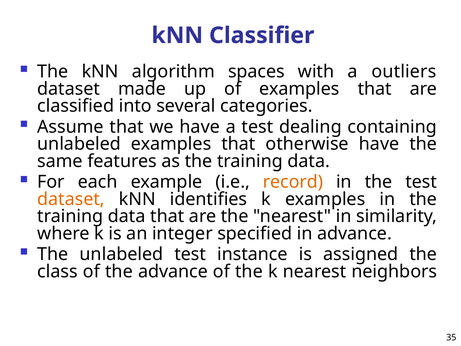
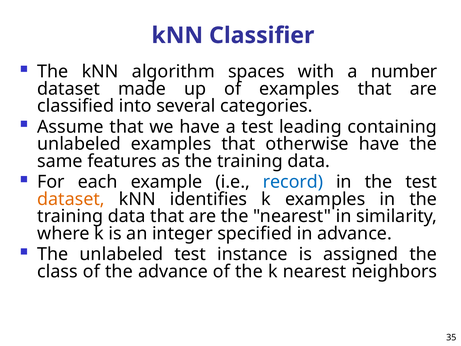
outliers: outliers -> number (404, 72)
dealing: dealing -> leading (310, 127)
record colour: orange -> blue (293, 182)
